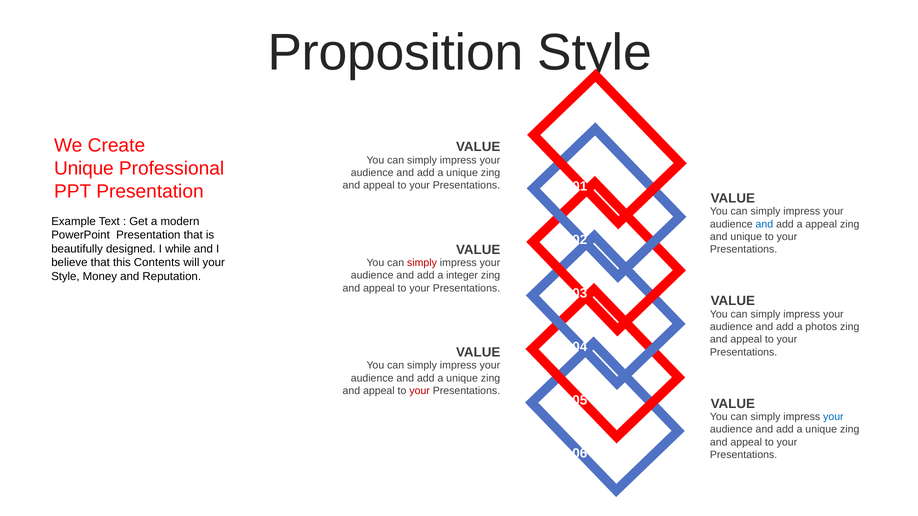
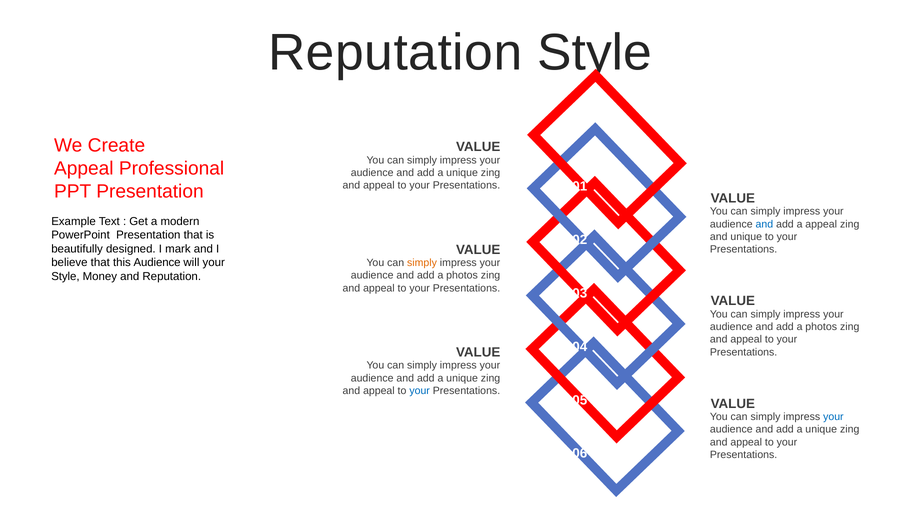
Proposition: Proposition -> Reputation (395, 53)
Unique: Unique -> Appeal (84, 169)
while: while -> mark (178, 249)
this Contents: Contents -> Audience (157, 263)
simply colour: red -> orange (422, 263)
integer: integer -> photos (462, 276)
your colour: red -> blue (420, 391)
